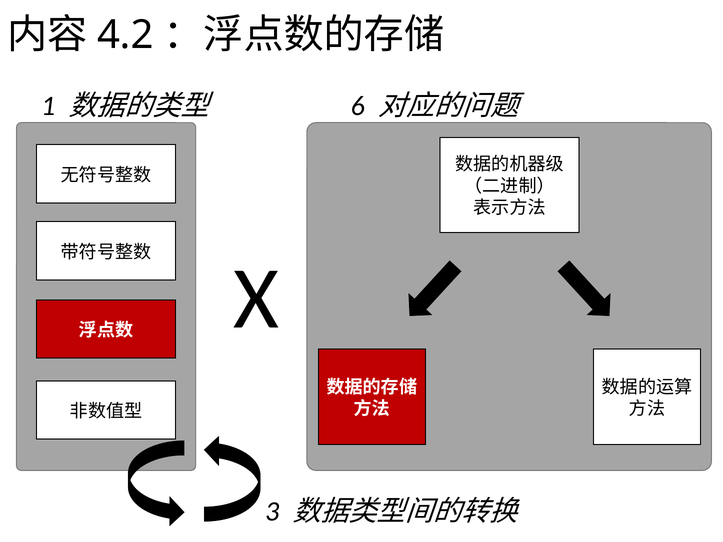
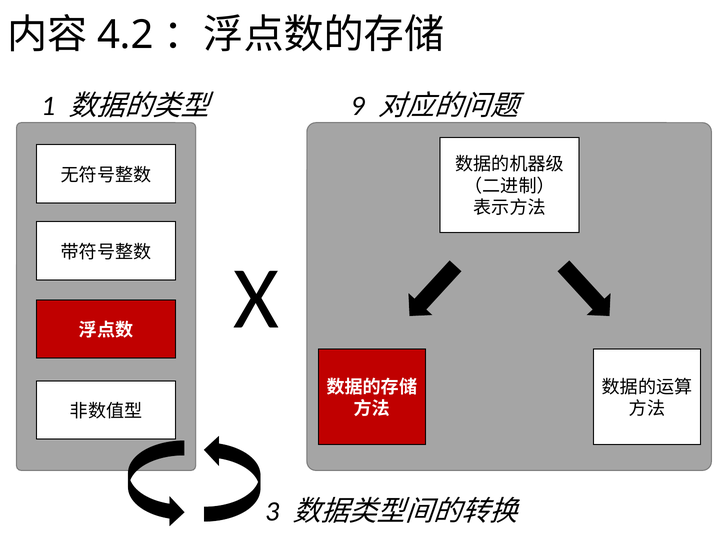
6: 6 -> 9 (358, 106)
